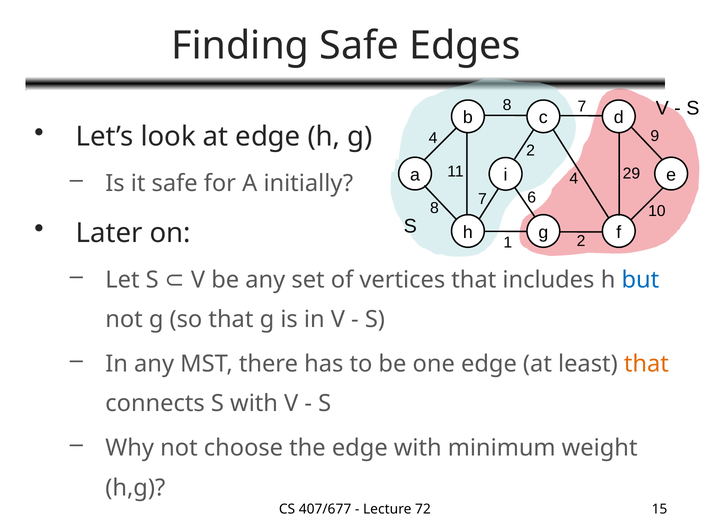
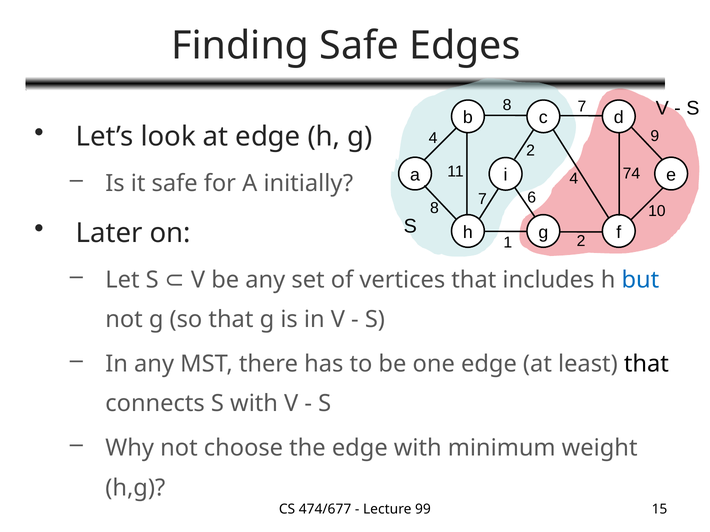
29: 29 -> 74 (631, 174)
that colour: orange -> black (646, 364)
407/677: 407/677 -> 474/677 (325, 510)
72: 72 -> 99 (423, 510)
